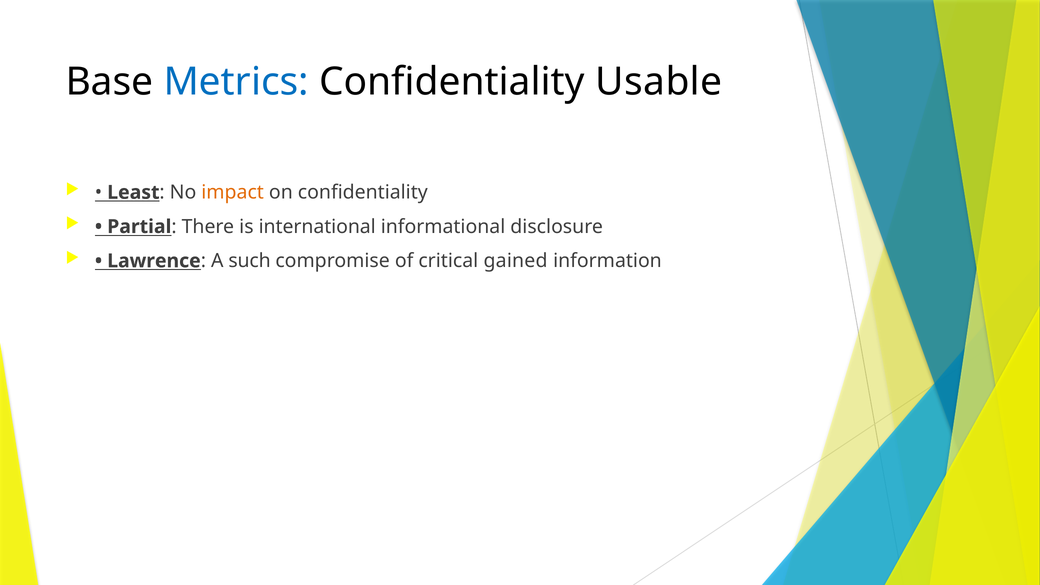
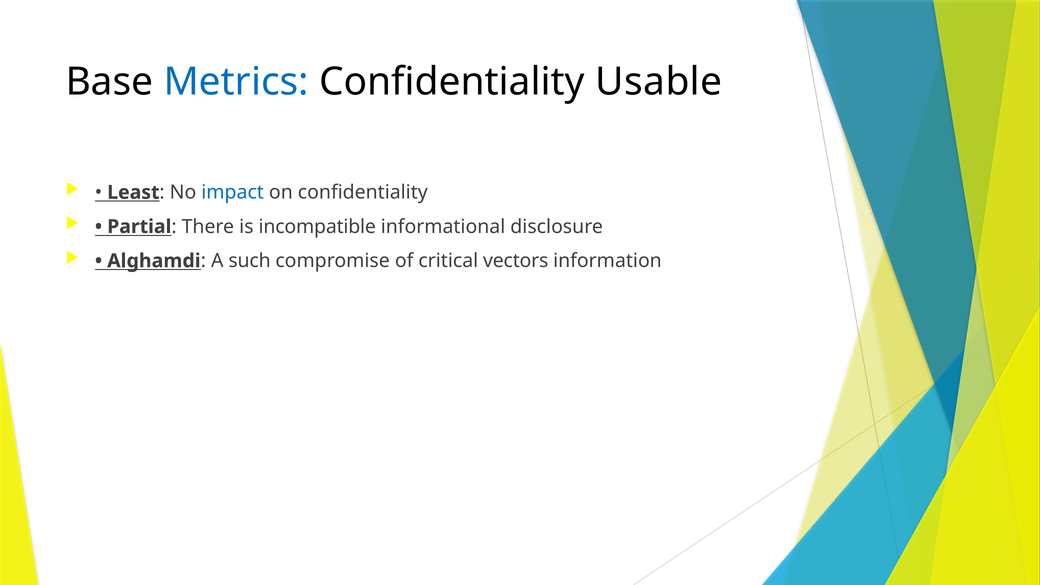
impact colour: orange -> blue (233, 192)
international: international -> incompatible (317, 227)
Lawrence: Lawrence -> Alghamdi (154, 261)
gained: gained -> vectors (516, 261)
